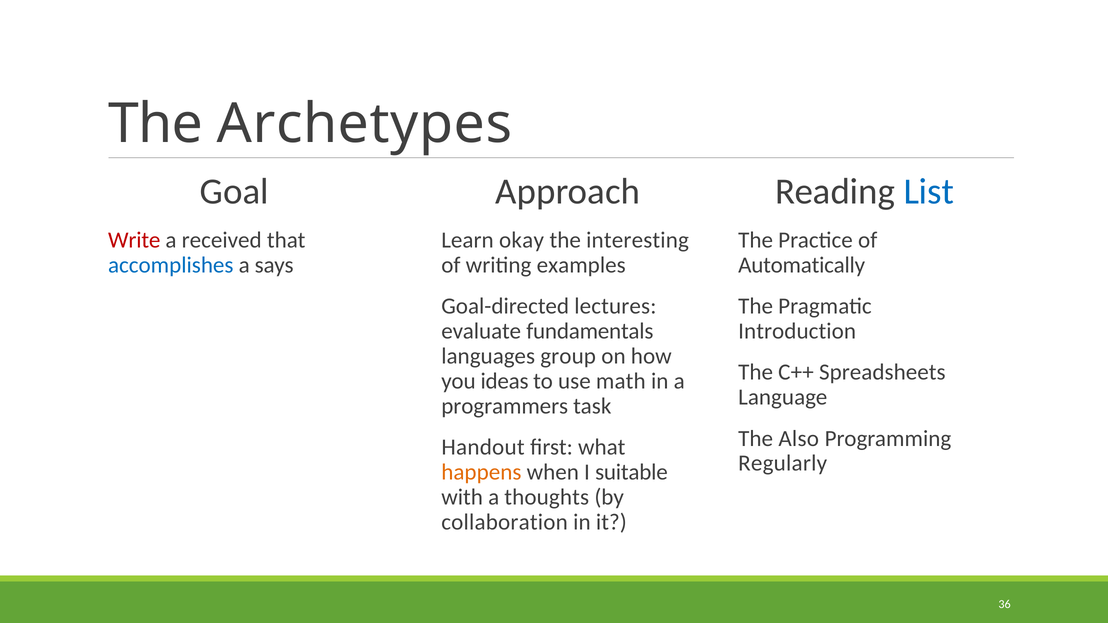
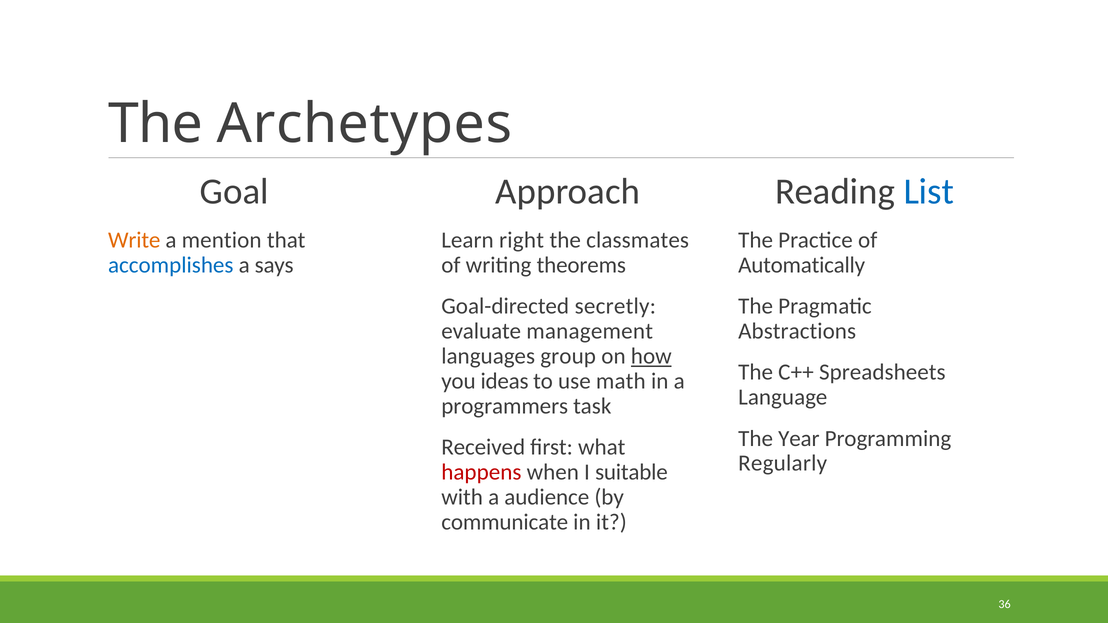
Write colour: red -> orange (134, 240)
received: received -> mention (222, 240)
okay: okay -> right (522, 240)
interesting: interesting -> classmates (638, 240)
examples: examples -> theorems (581, 265)
lectures: lectures -> secretly (615, 306)
fundamentals: fundamentals -> management (590, 331)
Introduction: Introduction -> Abstractions (797, 331)
how underline: none -> present (651, 356)
Also: Also -> Year (799, 439)
Handout: Handout -> Received (483, 447)
happens colour: orange -> red (481, 472)
thoughts: thoughts -> audience (547, 497)
collaboration: collaboration -> communicate (505, 522)
